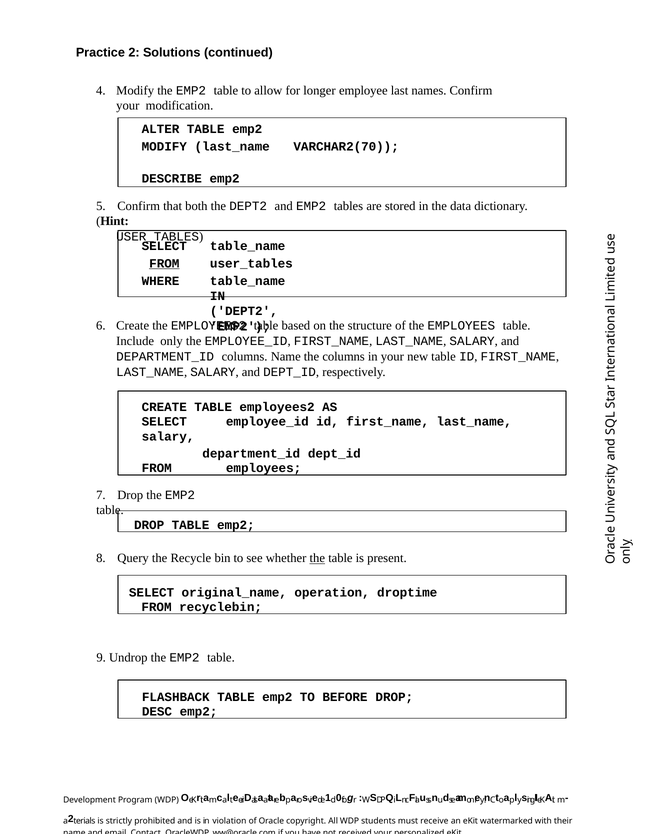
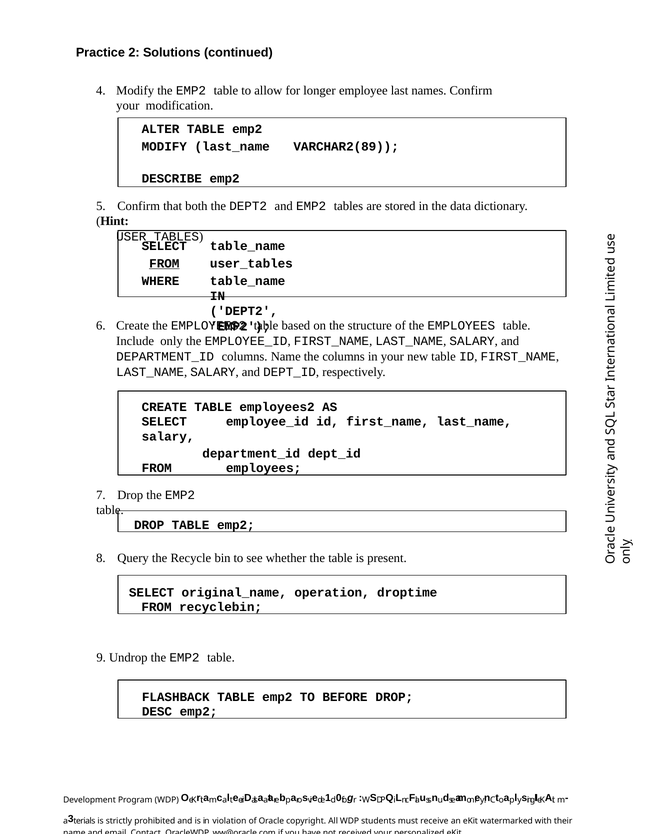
VARCHAR2(70: VARCHAR2(70 -> VARCHAR2(89 (346, 147)
the underline: present -> none (317, 559)
2: 2 -> 3 (71, 820)
